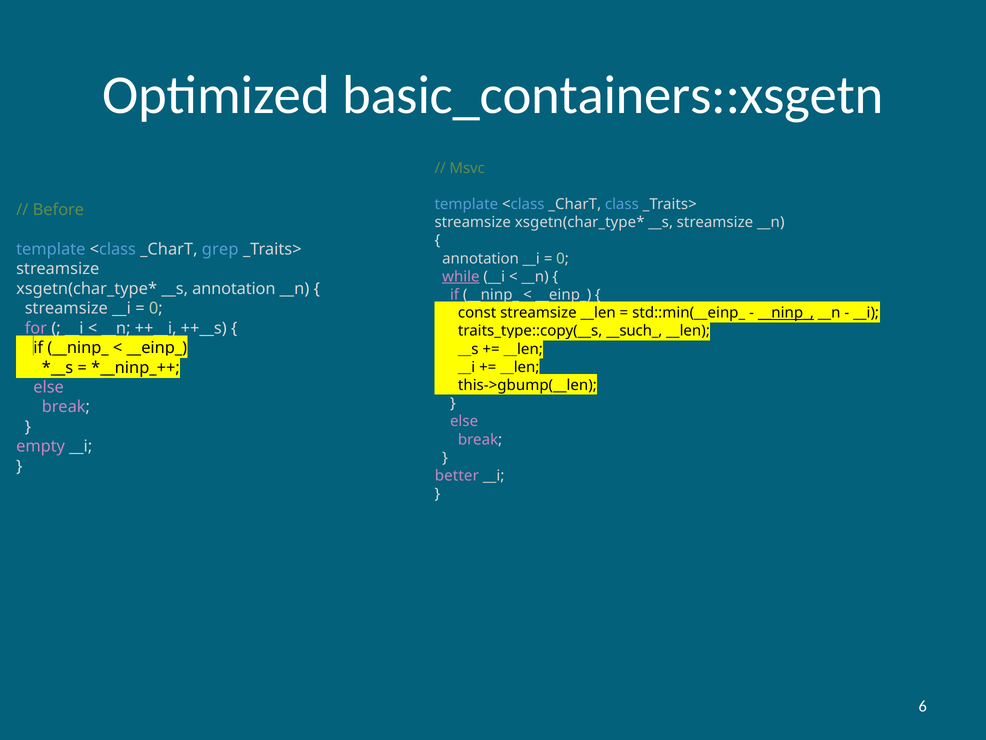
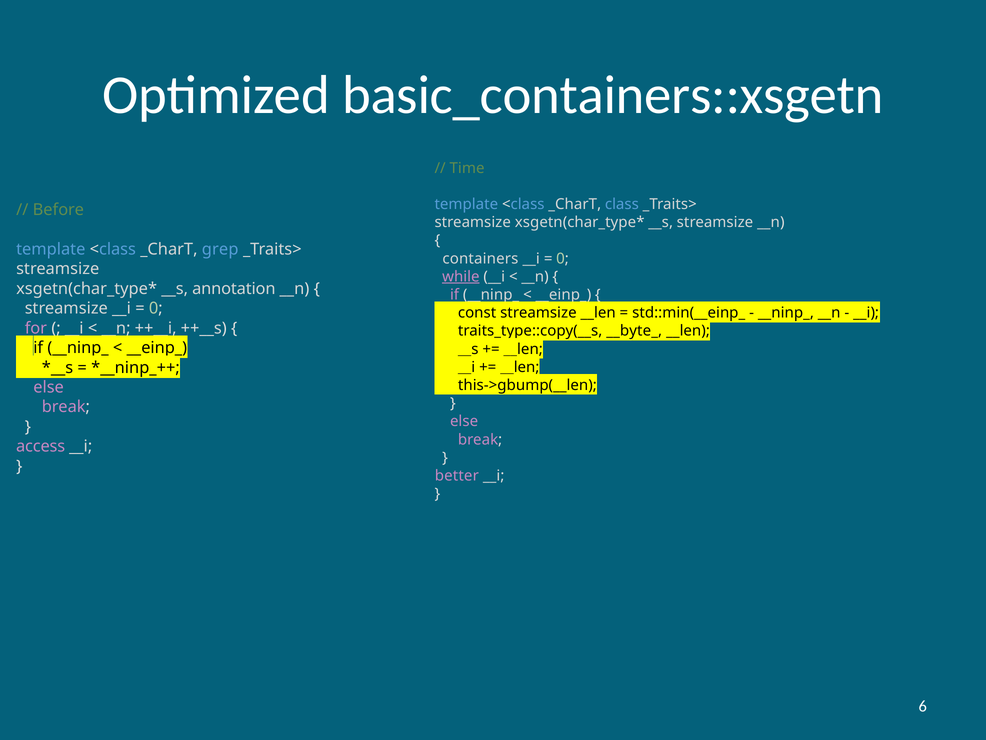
Msvc: Msvc -> Time (467, 168)
annotation: annotation -> containers (480, 258)
__ninp_ underline: present -> none (786, 313)
__such_: __such_ -> __byte_ (634, 331)
empty: empty -> access (41, 446)
